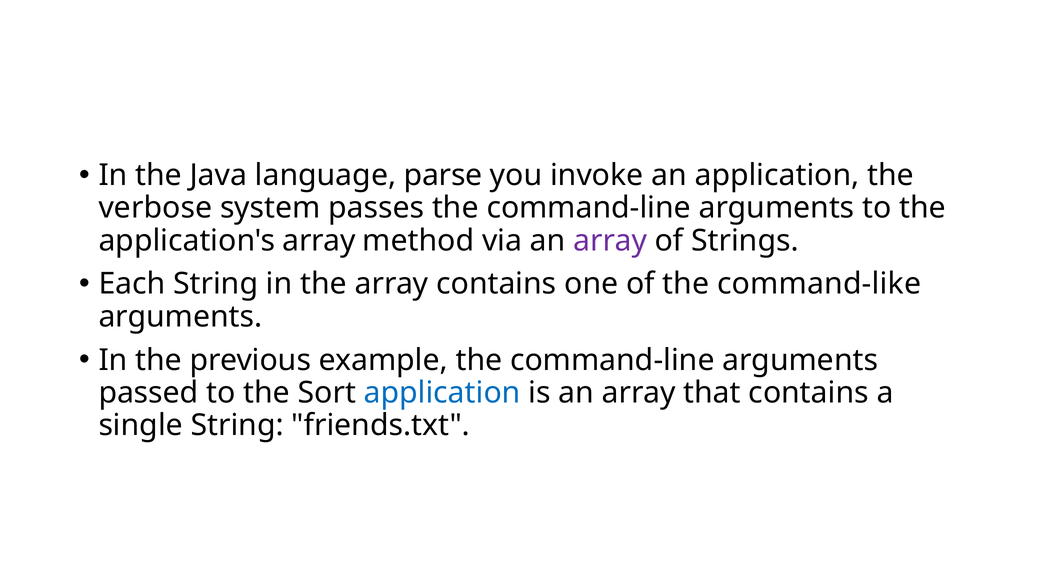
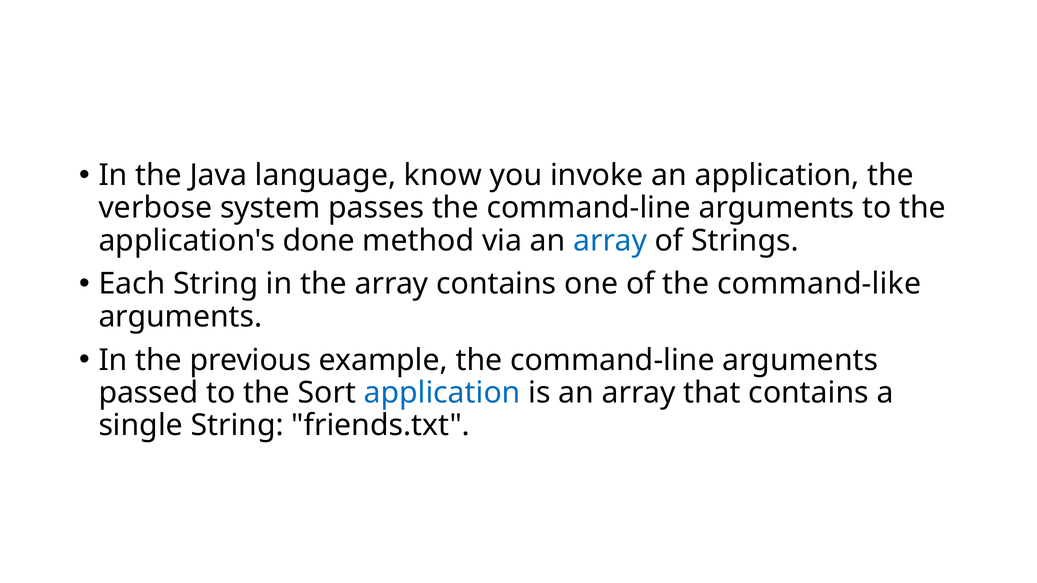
parse: parse -> know (443, 175)
application's array: array -> done (319, 241)
array colour: purple -> blue (610, 241)
